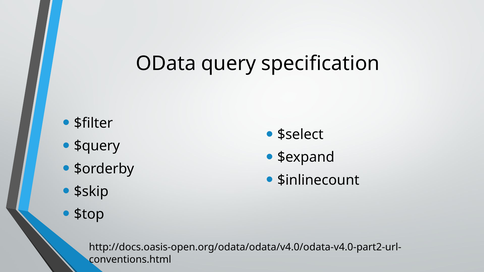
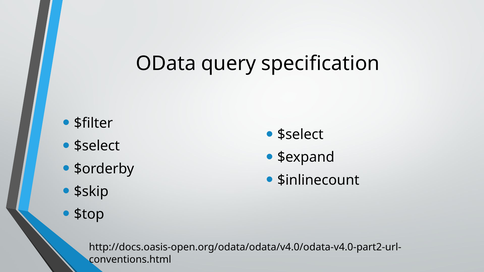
$query: $query -> $select (97, 146)
